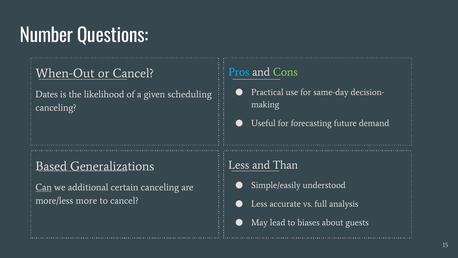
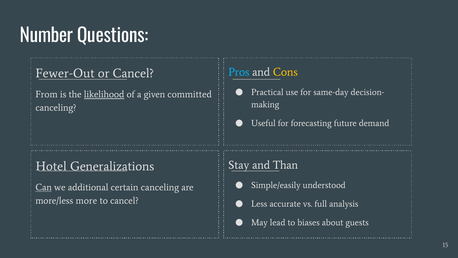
Cons colour: light green -> yellow (285, 72)
When-Out: When-Out -> Fewer-Out (65, 73)
Dates: Dates -> From (47, 94)
likelihood underline: none -> present (104, 94)
scheduling: scheduling -> committed (190, 94)
Less: Less -> Stay (239, 165)
Based: Based -> Hotel (51, 166)
